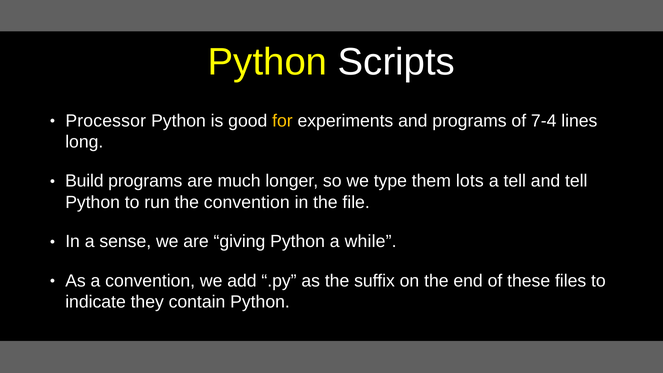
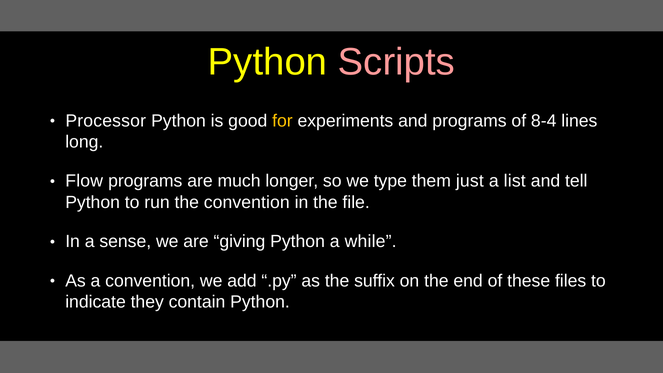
Scripts colour: white -> pink (396, 62)
7-4: 7-4 -> 8-4 (544, 121)
Build: Build -> Flow (84, 181)
lots: lots -> just (470, 181)
a tell: tell -> list (515, 181)
